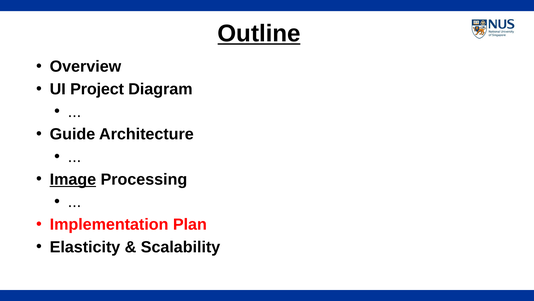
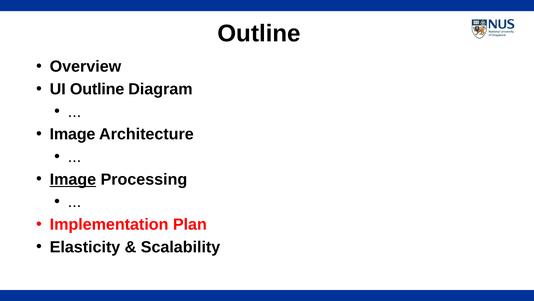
Outline underline: present -> none (259, 33)
UI Project: Project -> Outline (97, 89)
Guide: Guide -> Image (73, 134)
